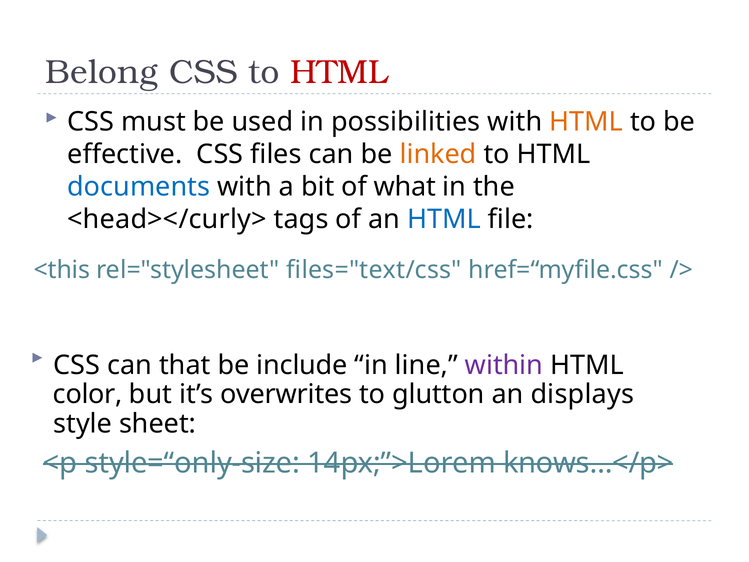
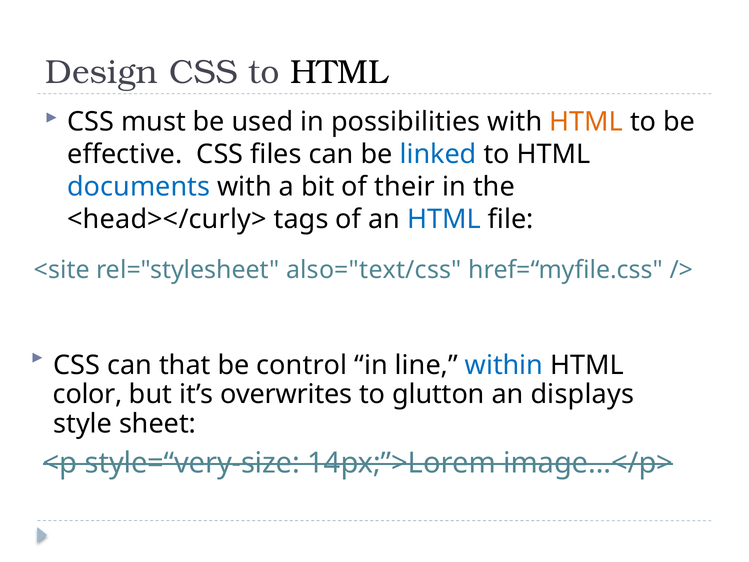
Belong: Belong -> Design (102, 72)
HTML colour: red -> black (339, 72)
linked colour: orange -> blue (438, 154)
what: what -> their (405, 187)
<this: <this -> <site (62, 270)
files="text/css: files="text/css -> also="text/css (374, 270)
include: include -> control (302, 365)
within colour: purple -> blue (504, 365)
style=“only-size: style=“only-size -> style=“very-size (192, 463)
knows…</p>: knows…</p> -> image…</p> (588, 463)
